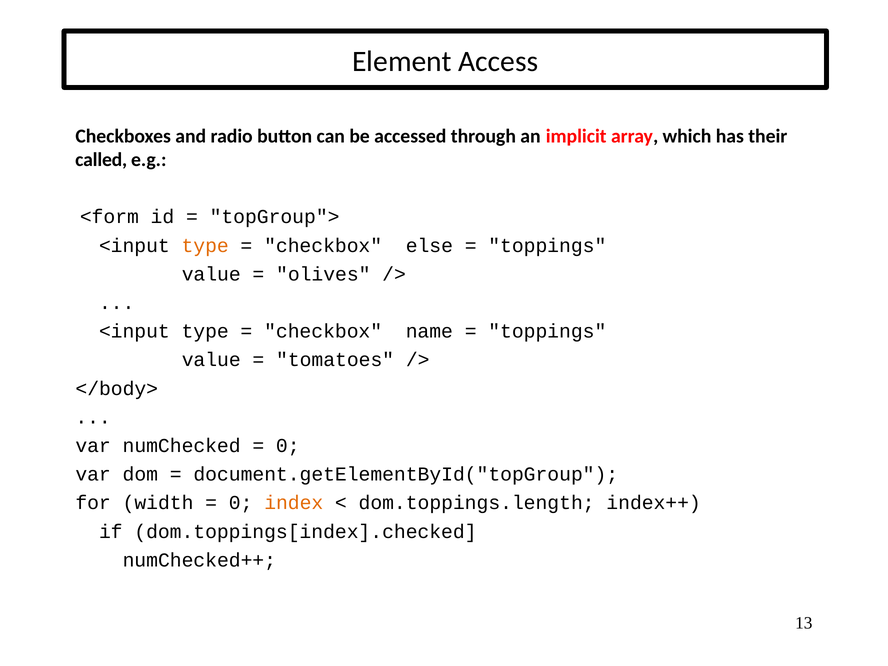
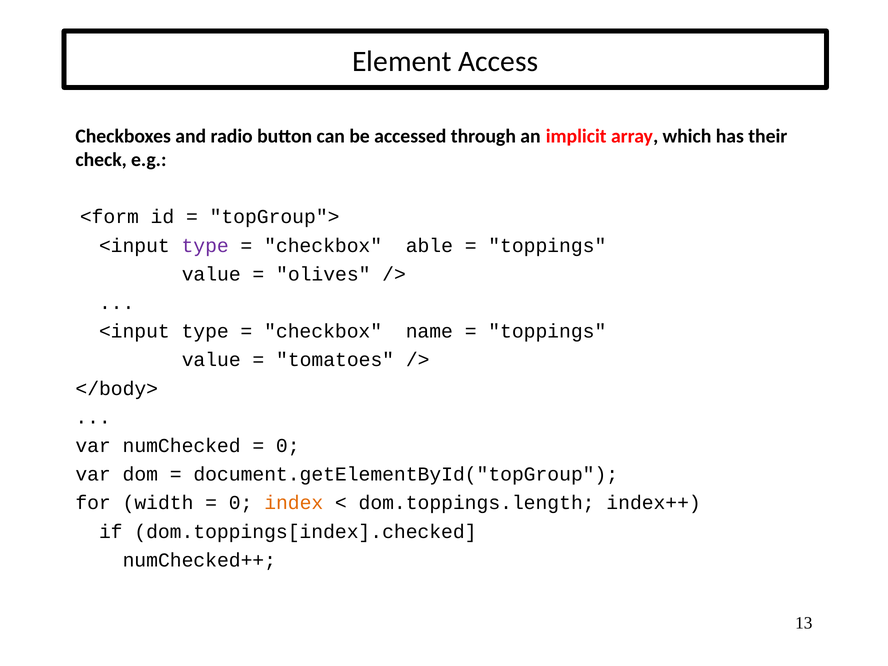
called: called -> check (101, 160)
type colour: orange -> purple (205, 246)
else: else -> able (429, 246)
